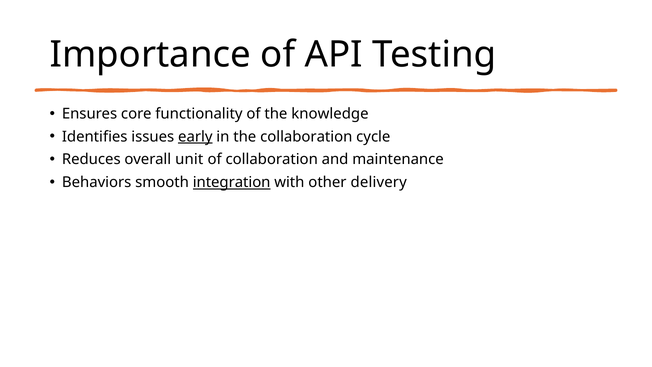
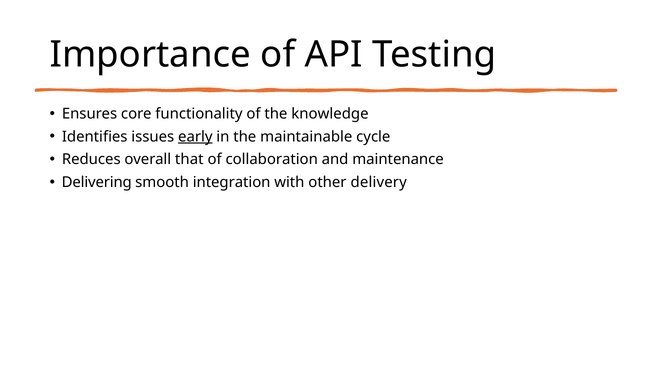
the collaboration: collaboration -> maintainable (306, 136)
unit: unit -> that (189, 159)
Behaviors: Behaviors -> Delivering (97, 182)
integration underline: present -> none (232, 182)
